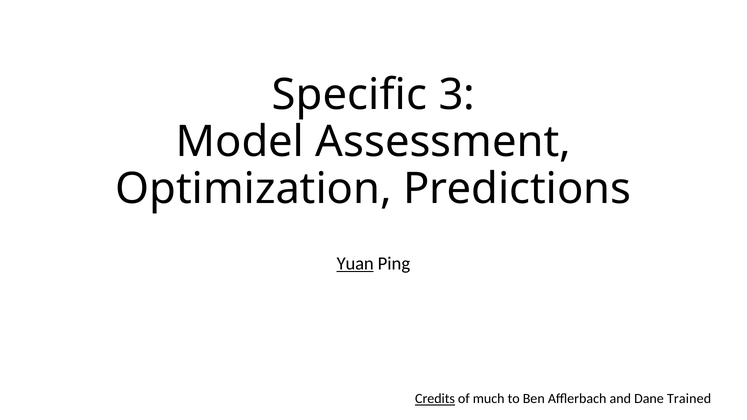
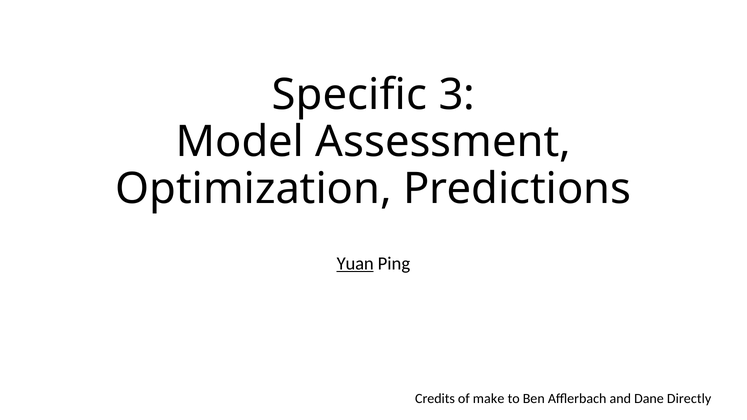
Credits underline: present -> none (435, 399)
much: much -> make (489, 399)
Trained: Trained -> Directly (689, 399)
